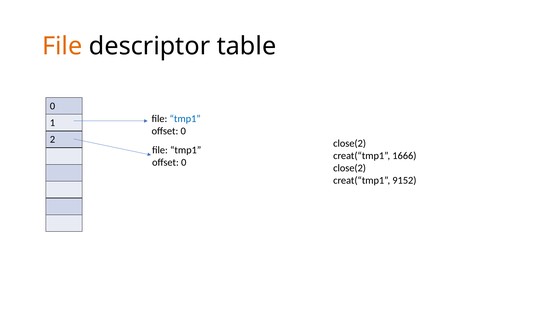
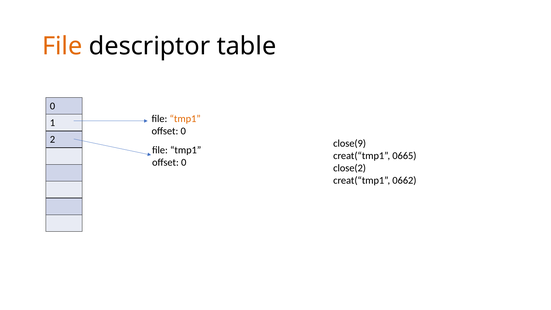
tmp1 colour: blue -> orange (185, 119)
close(2: close(2 -> close(9 (350, 143)
1666: 1666 -> 0665 (404, 156)
9152: 9152 -> 0662 (404, 180)
